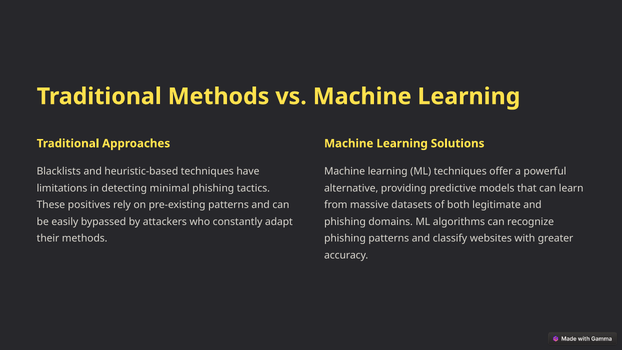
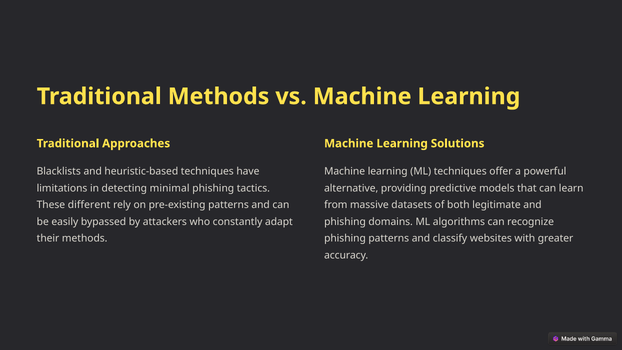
positives: positives -> different (89, 205)
